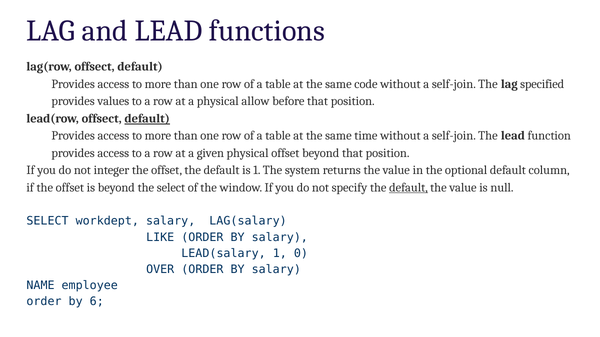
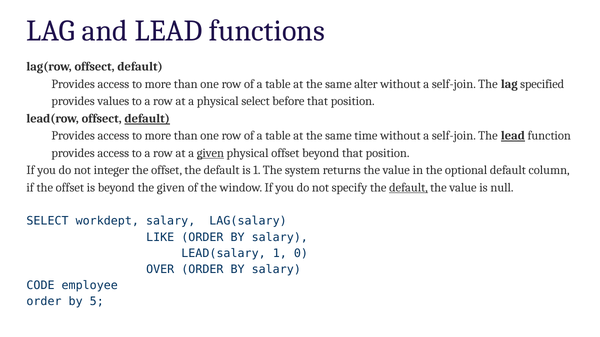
code: code -> alter (366, 84)
physical allow: allow -> select (256, 101)
lead underline: none -> present (513, 136)
given underline: none -> present (210, 153)
the select: select -> given (171, 188)
NAME: NAME -> CODE (41, 286)
6: 6 -> 5 (97, 302)
